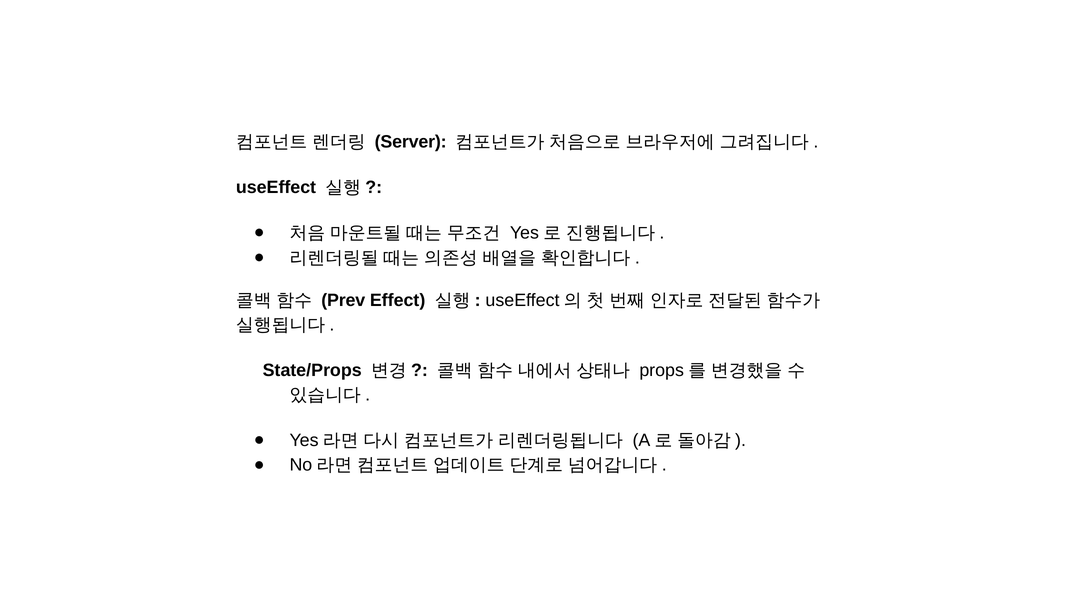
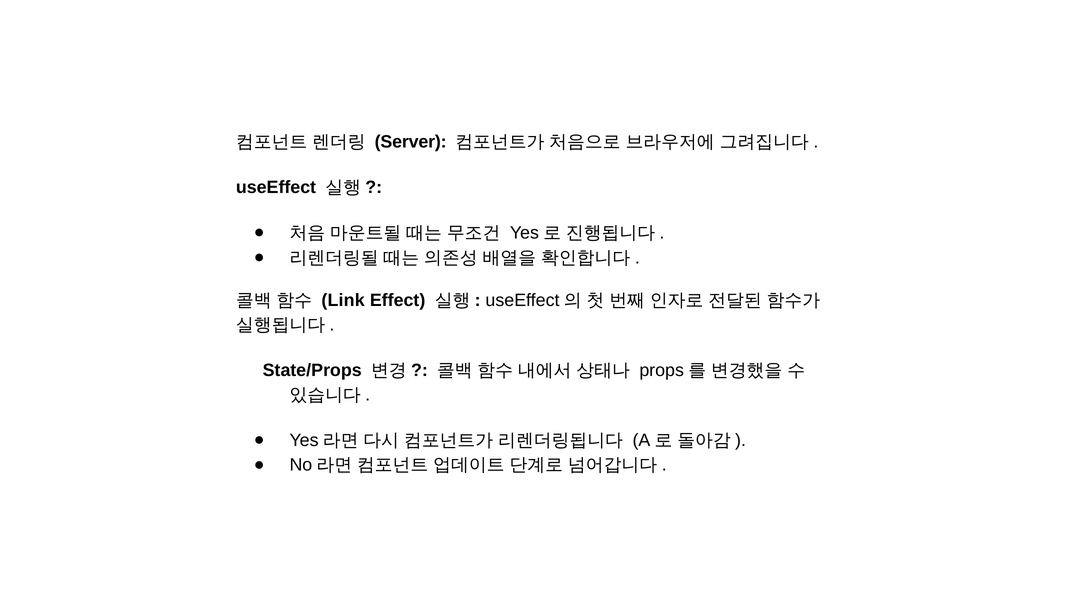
Prev: Prev -> Link (343, 300)
